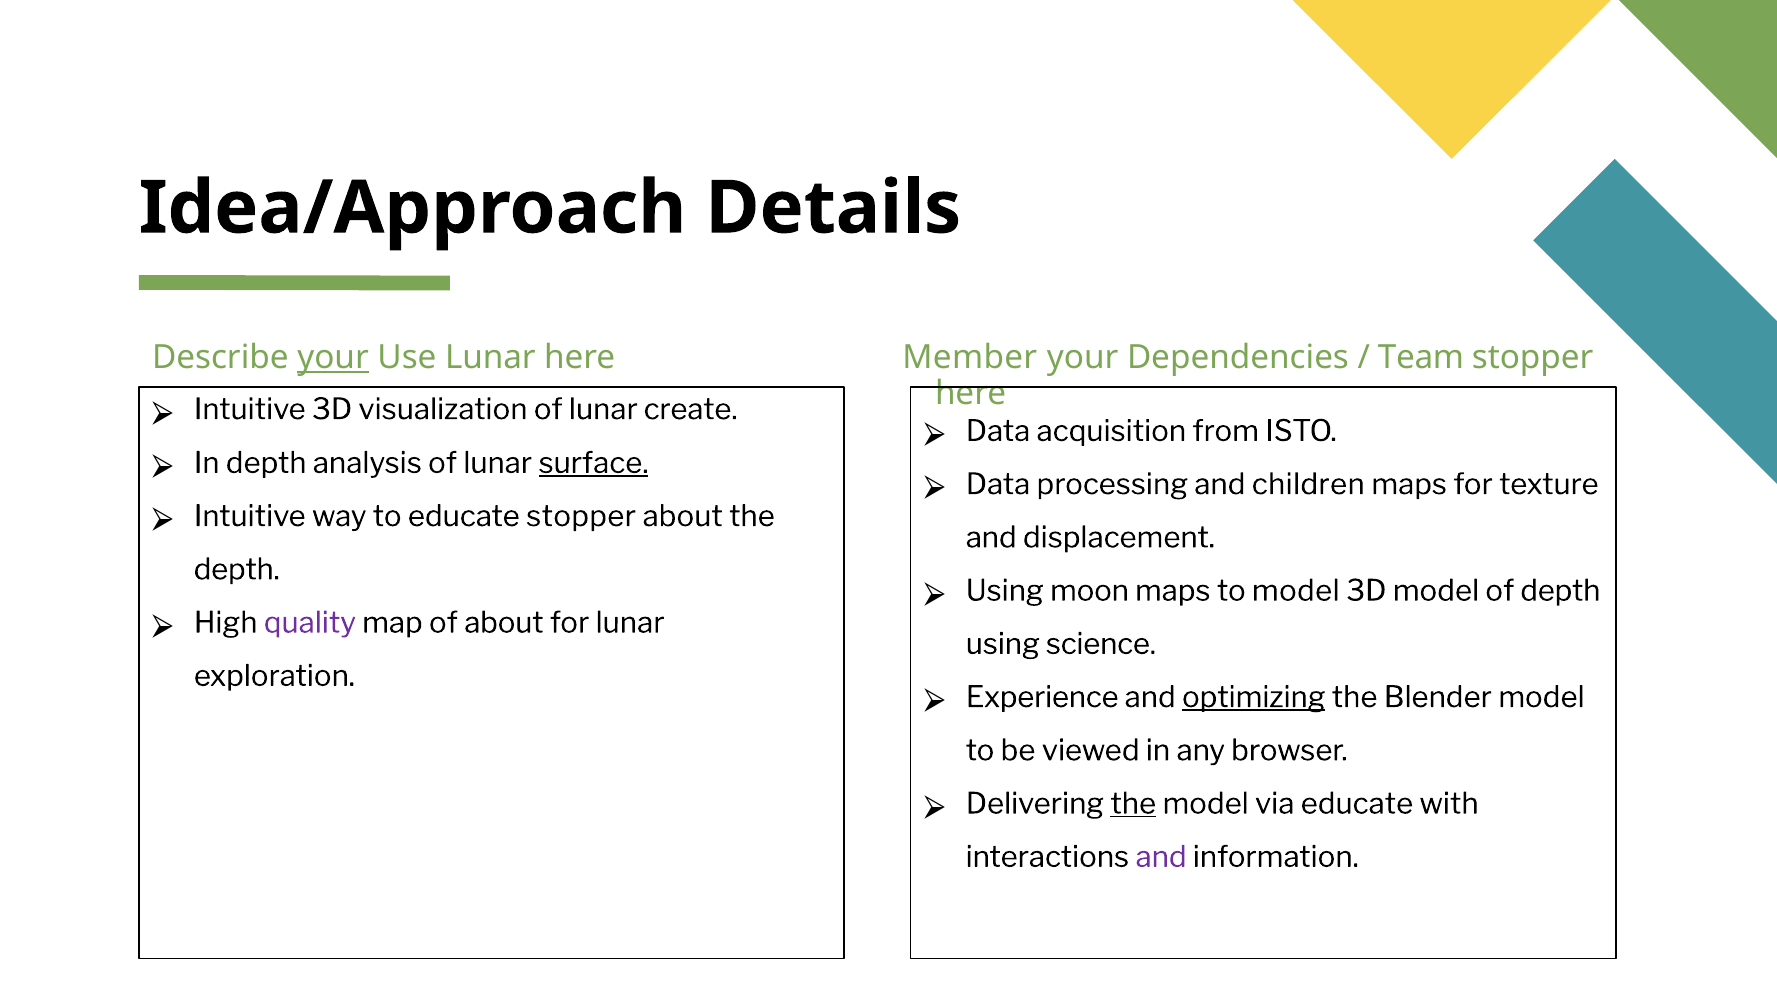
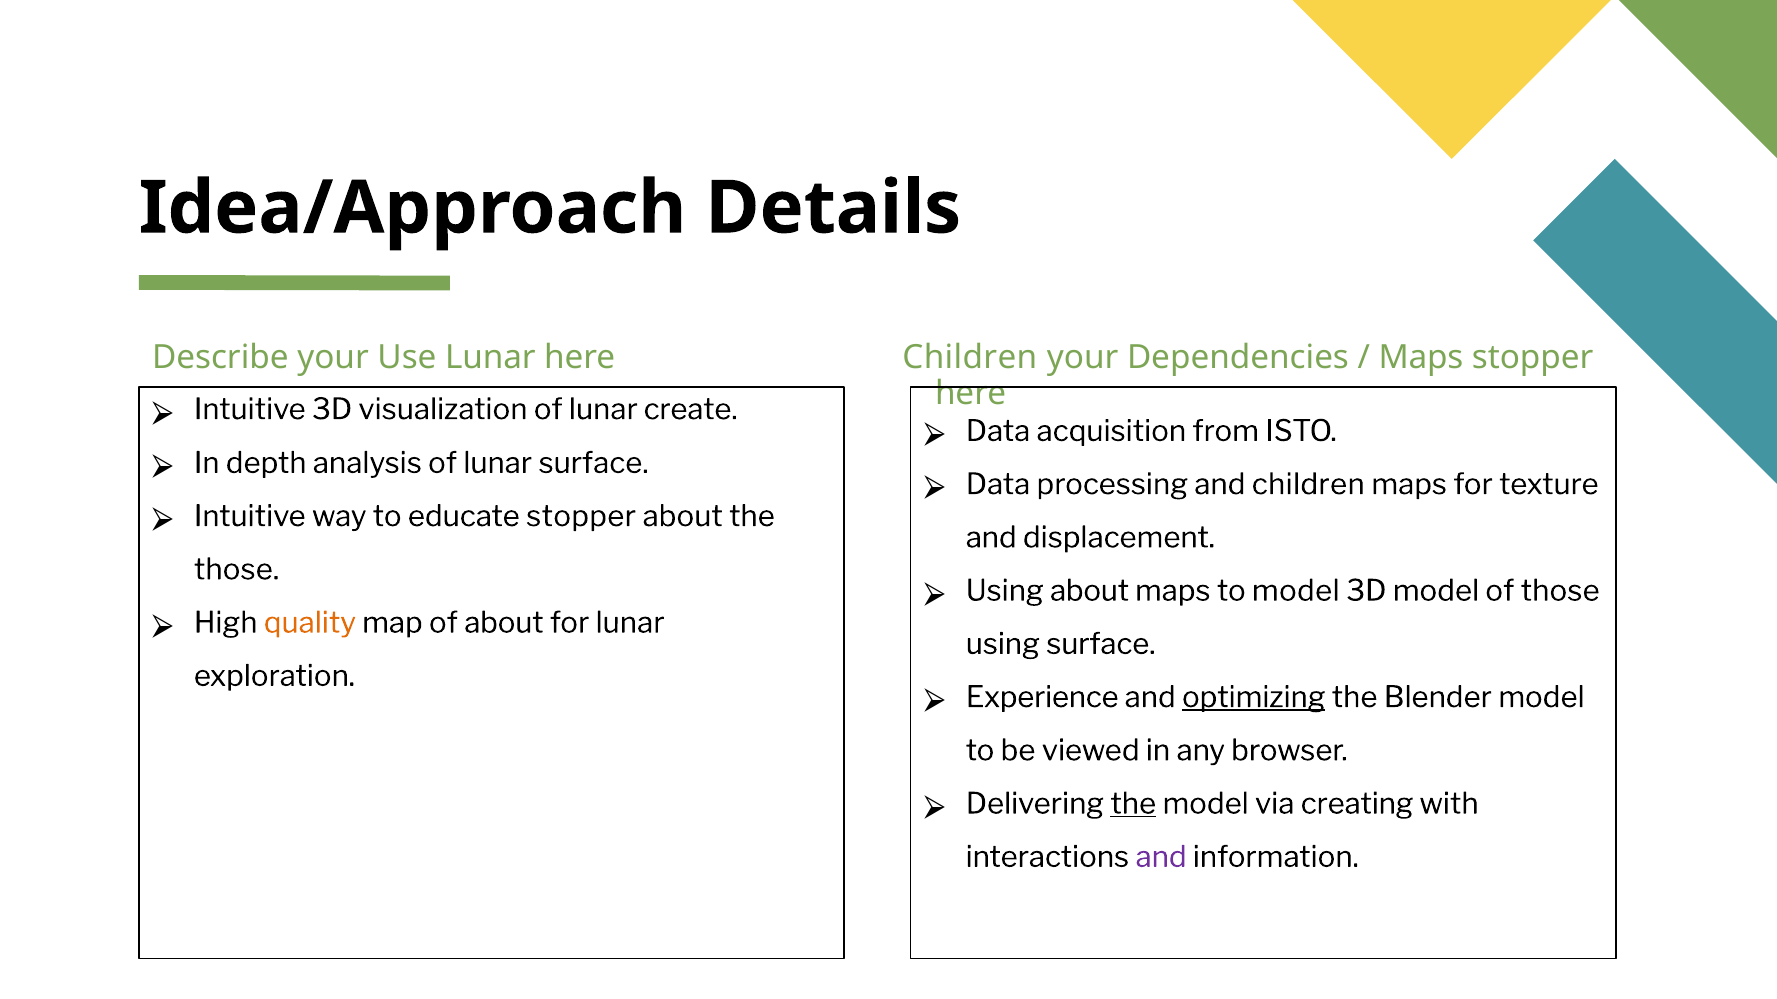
Member: Member -> Children (970, 358)
Team: Team -> Maps (1421, 358)
your underline: present -> none (333, 358)
surface underline: present -> none (594, 463)
depth: depth -> those (236, 570)
Using moon: moon -> about (1090, 591)
of depth: depth -> those (1560, 591)
quality colour: purple -> orange (310, 623)
using science: science -> surface (1101, 644)
via educate: educate -> creating (1357, 804)
